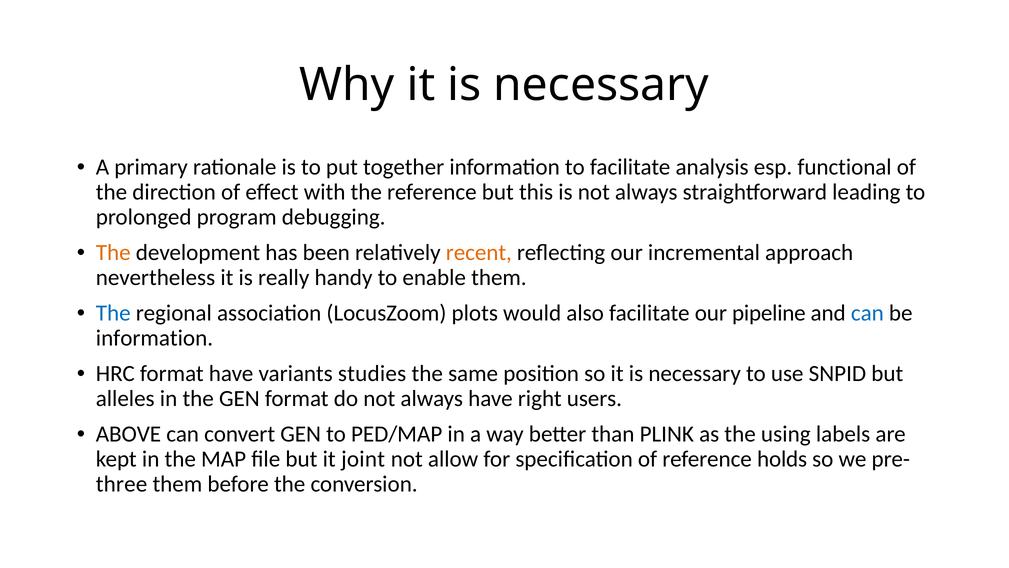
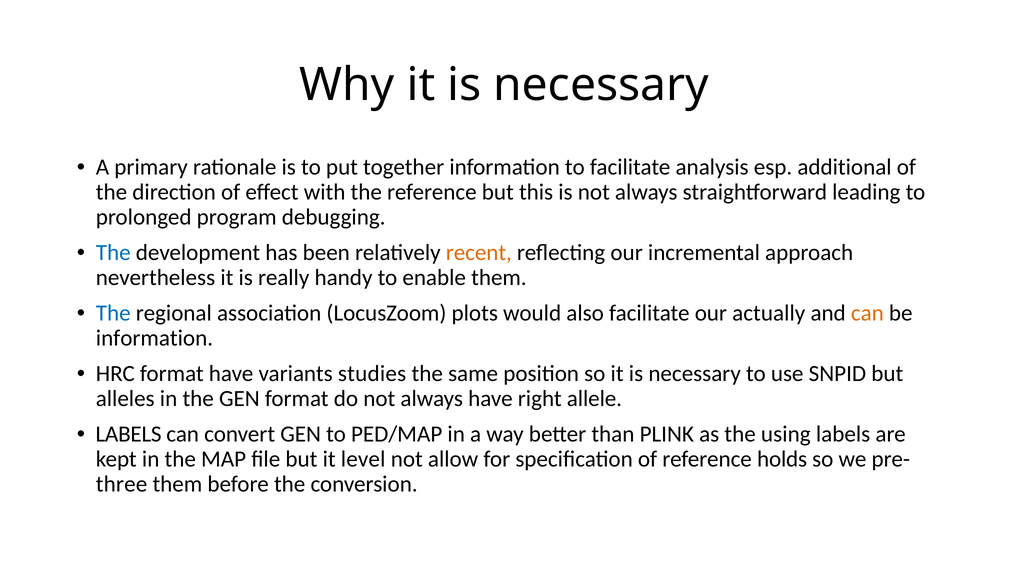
functional: functional -> additional (845, 167)
The colour: orange -> blue (113, 253)
pipeline: pipeline -> actually (769, 313)
can colour: blue -> orange (867, 313)
users: users -> allele (594, 398)
ABOVE: ABOVE -> LABELS (129, 434)
joint: joint -> level (363, 459)
